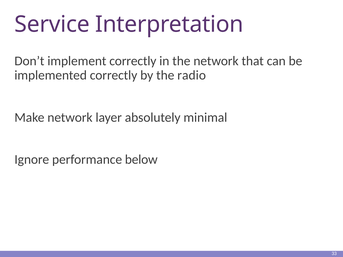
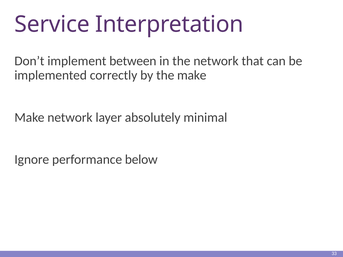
implement correctly: correctly -> between (133, 61)
the radio: radio -> make (192, 75)
